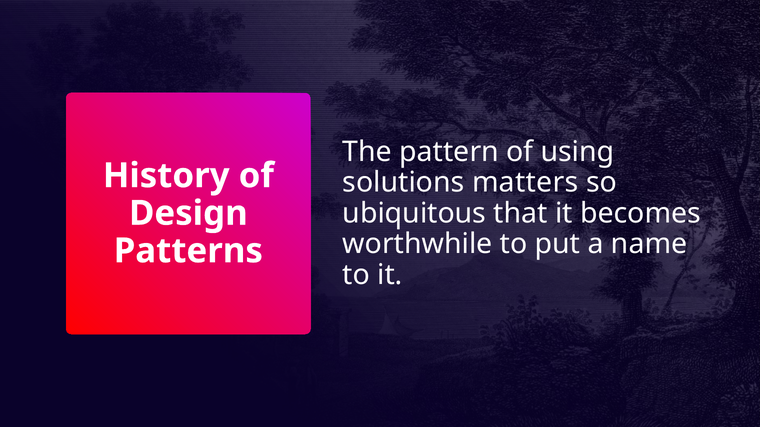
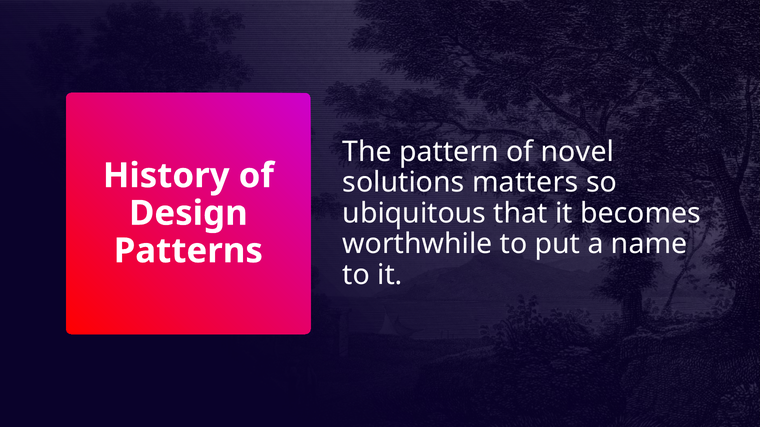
using: using -> novel (577, 152)
